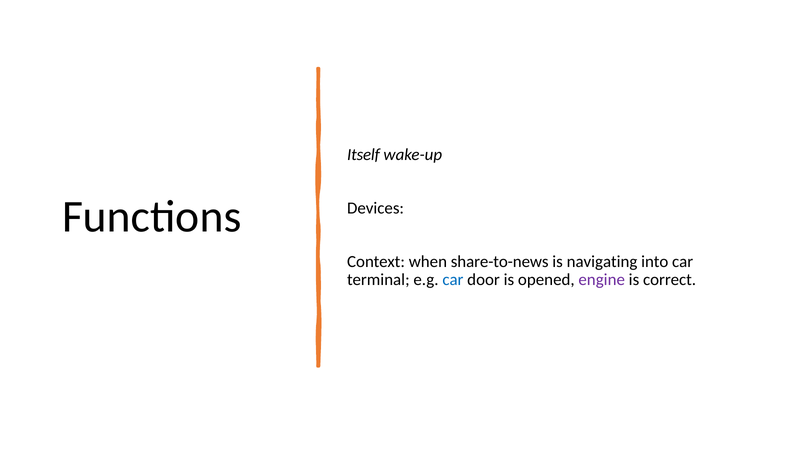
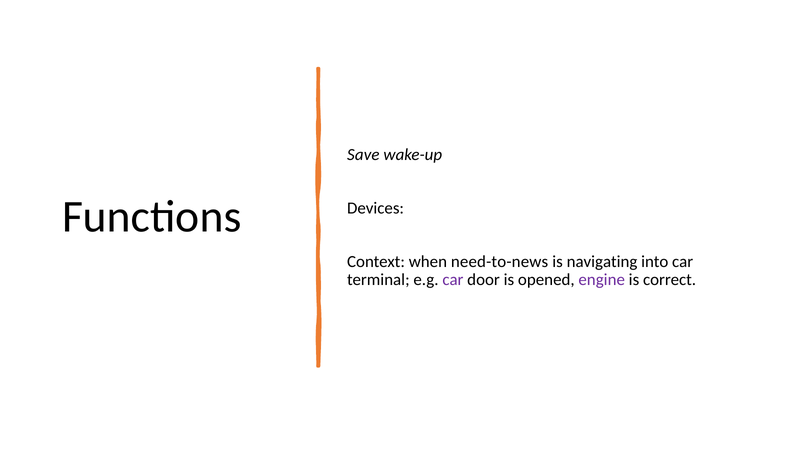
Itself: Itself -> Save (363, 155)
share-to-news: share-to-news -> need-to-news (500, 262)
car colour: blue -> purple (453, 280)
